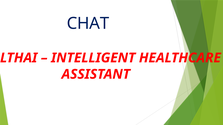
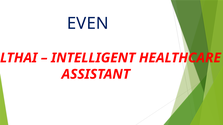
CHAT: CHAT -> EVEN (88, 24)
